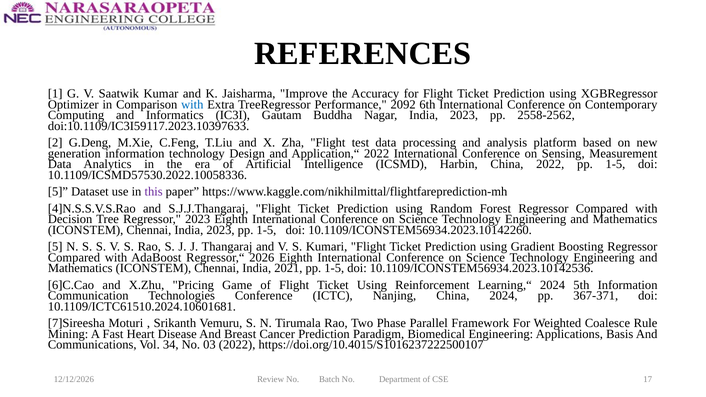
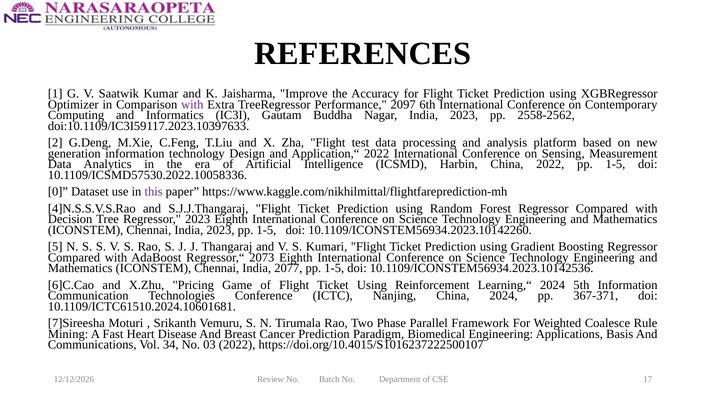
with colour: blue -> purple (192, 104)
2092: 2092 -> 2097 (403, 104)
5: 5 -> 0 (58, 192)
2026: 2026 -> 2073 (262, 258)
2021: 2021 -> 2077 (288, 268)
